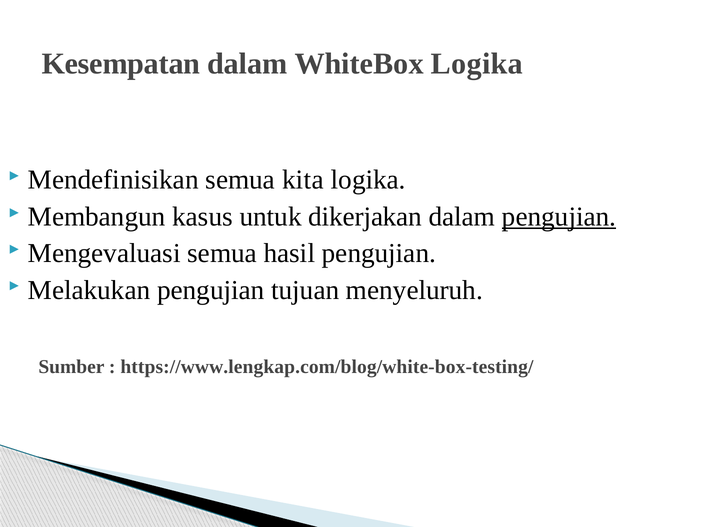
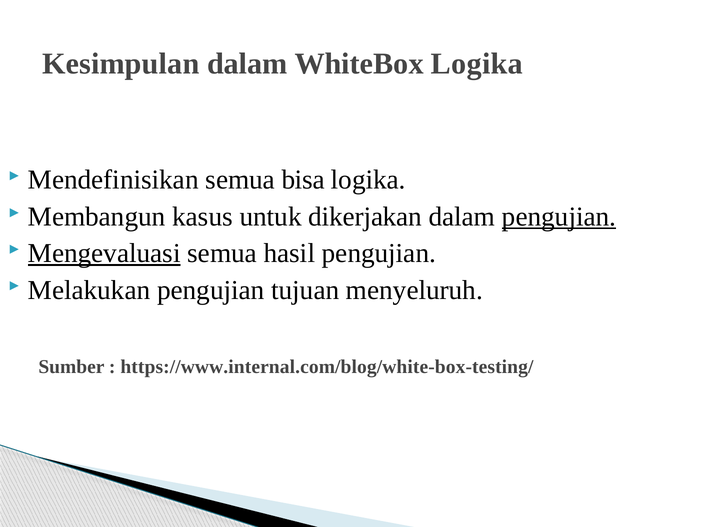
Kesempatan: Kesempatan -> Kesimpulan (121, 64)
kita: kita -> bisa (303, 180)
Mengevaluasi underline: none -> present (104, 253)
https://www.lengkap.com/blog/white-box-testing/: https://www.lengkap.com/blog/white-box-testing/ -> https://www.internal.com/blog/white-box-testing/ (327, 366)
